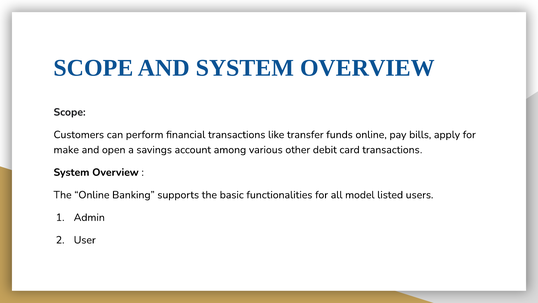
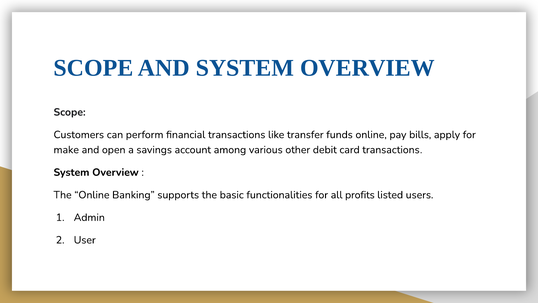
model: model -> profits (360, 195)
